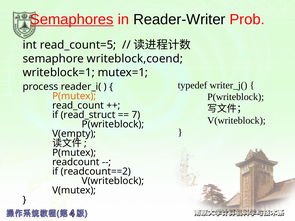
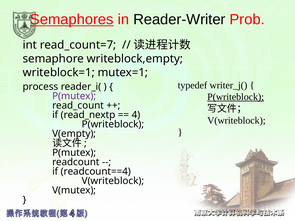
read_count=5: read_count=5 -> read_count=7 (78, 45)
writeblock,coend: writeblock,coend -> writeblock,empty (135, 59)
P(writeblock underline: none -> present (236, 97)
P(mutex colour: orange -> purple (74, 96)
read_struct: read_struct -> read_nextp (88, 115)
7: 7 -> 4 (136, 115)
readcount==2: readcount==2 -> readcount==4 (96, 172)
